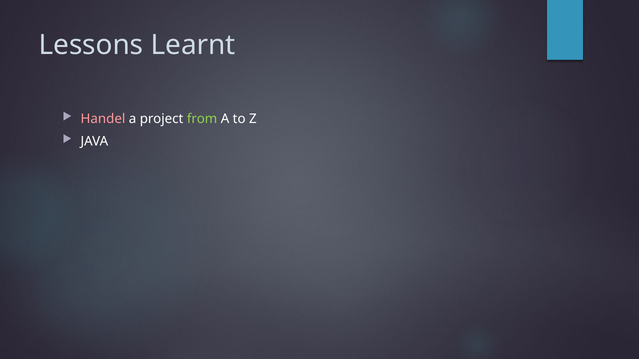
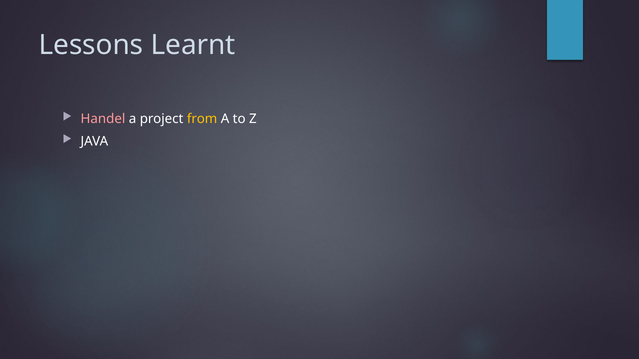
from colour: light green -> yellow (202, 119)
